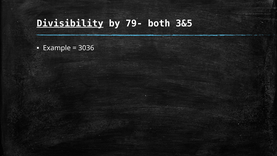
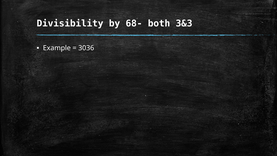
Divisibility underline: present -> none (70, 23)
79-: 79- -> 68- (134, 23)
3&5: 3&5 -> 3&3 (184, 23)
